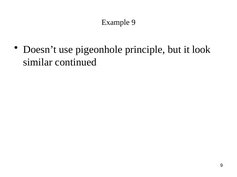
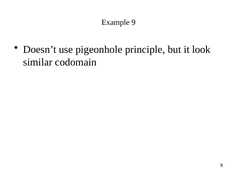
continued: continued -> codomain (76, 62)
